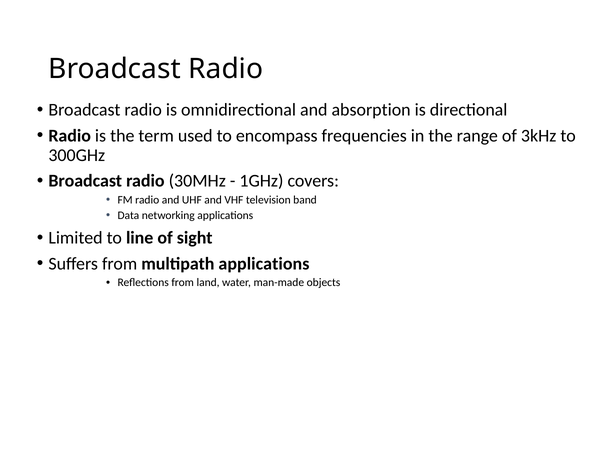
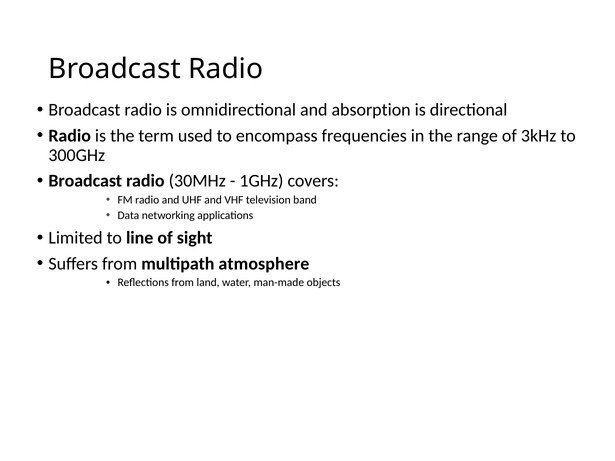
multipath applications: applications -> atmosphere (264, 264)
